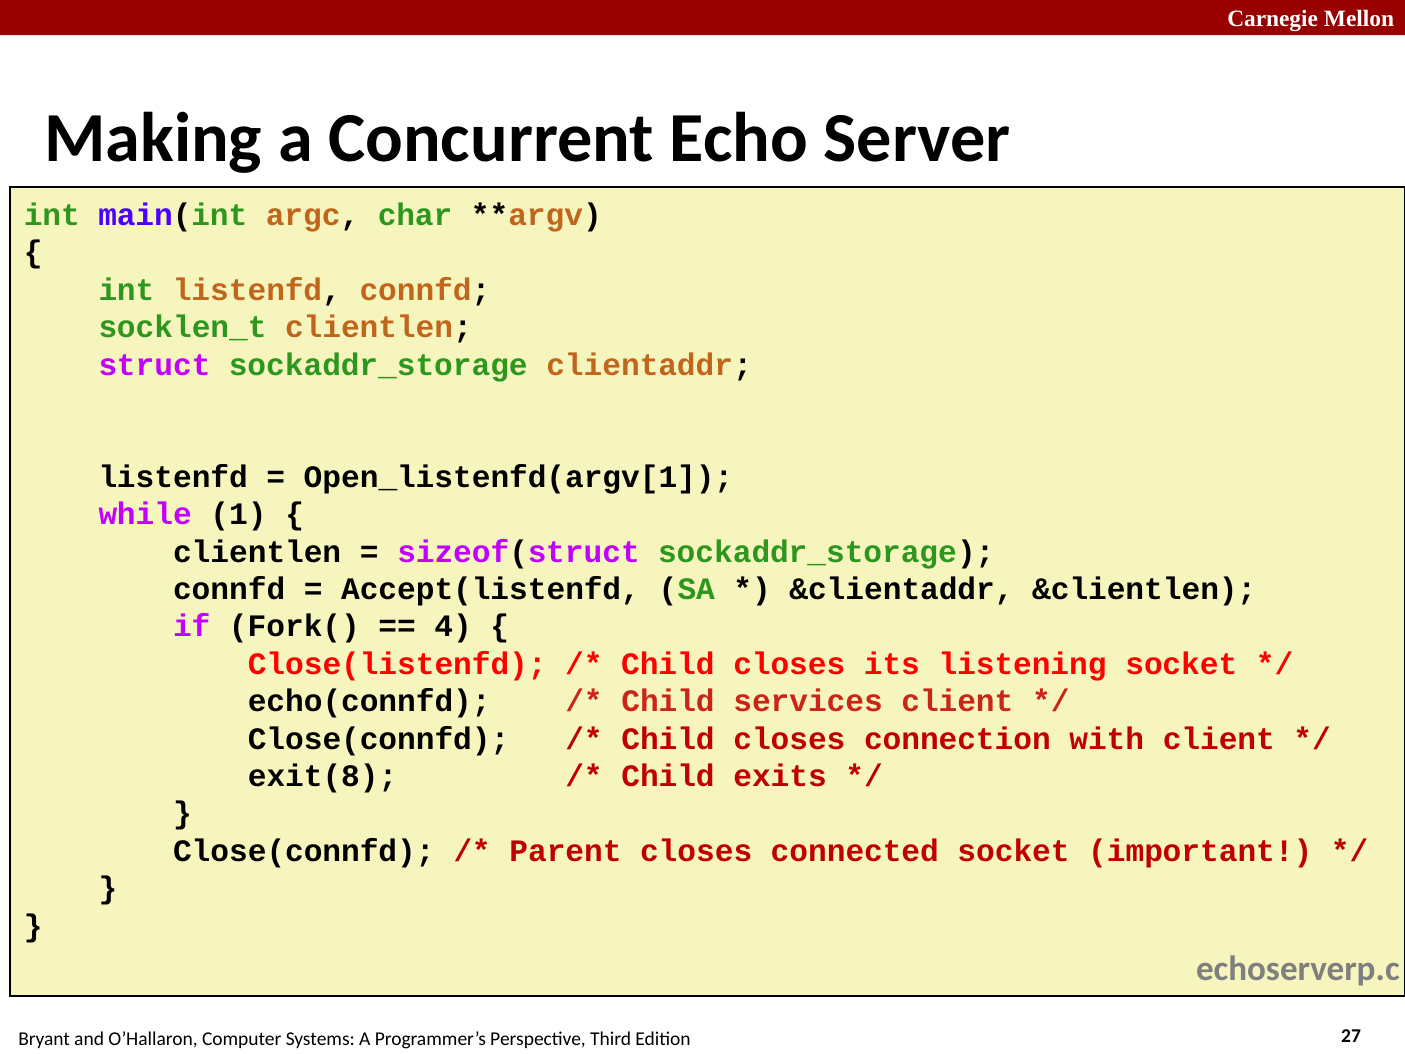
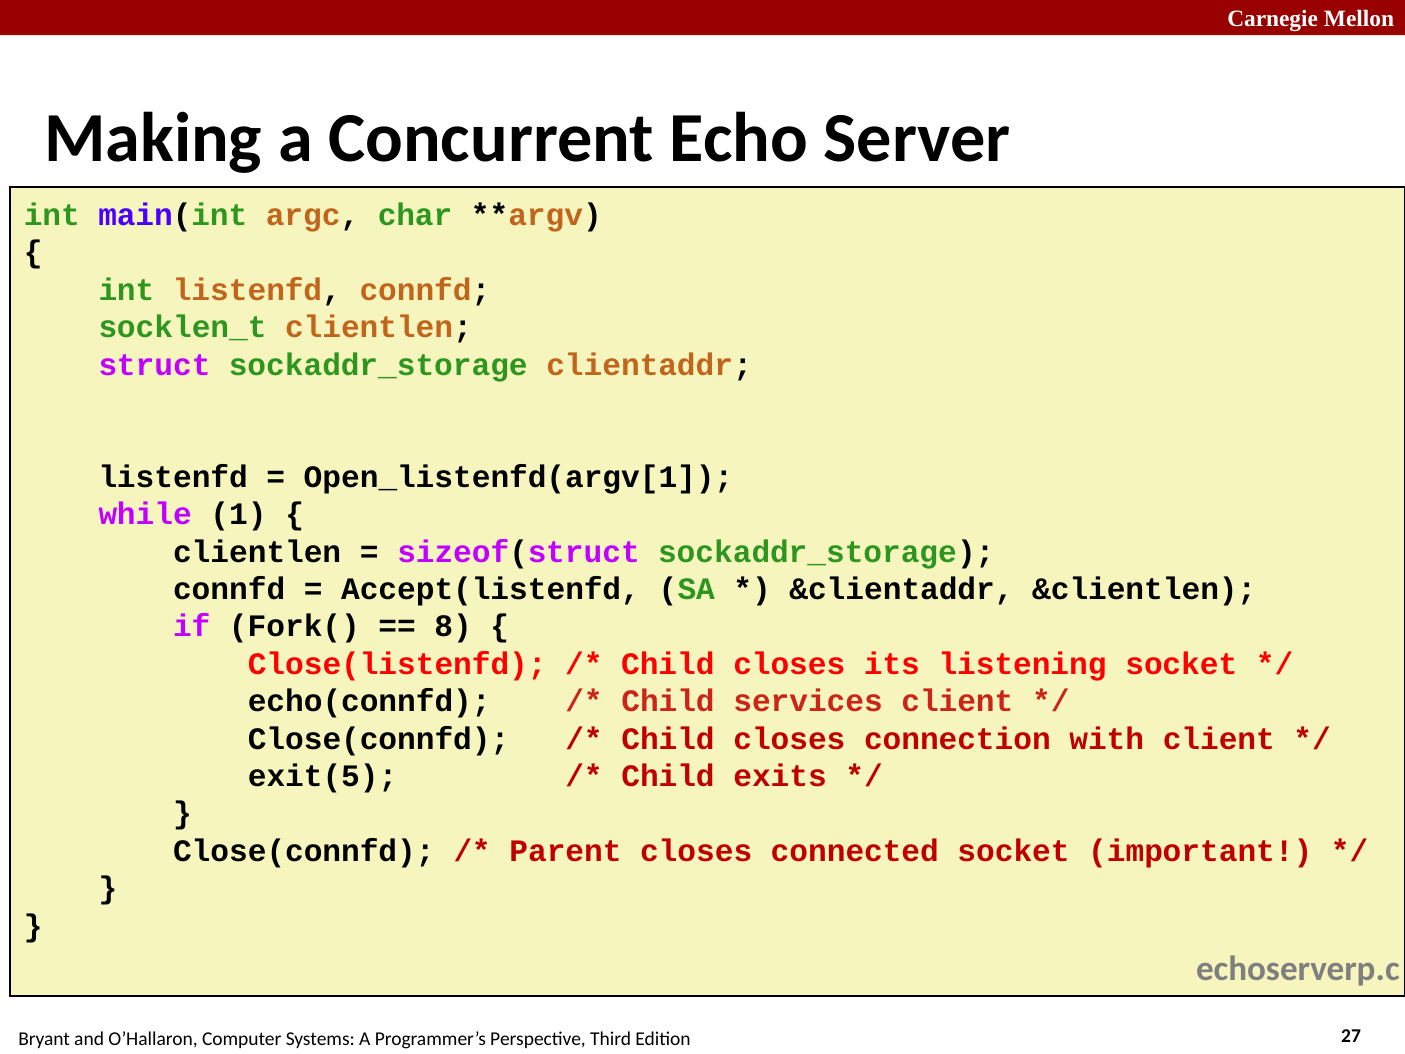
4: 4 -> 8 (453, 626)
exit(8: exit(8 -> exit(5 (323, 776)
